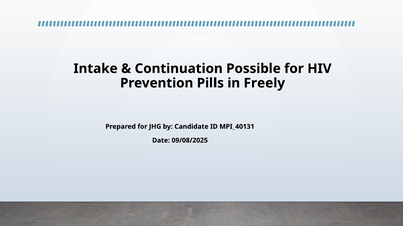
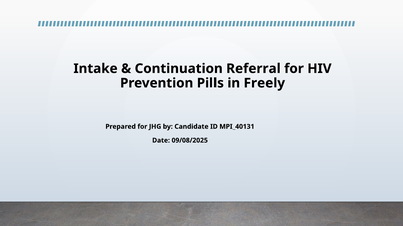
Possible: Possible -> Referral (253, 69)
